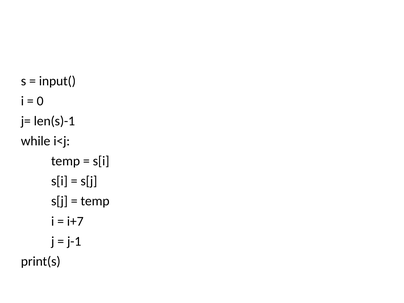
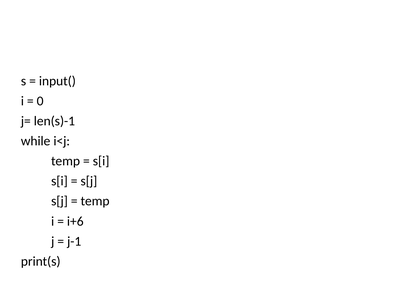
i+7: i+7 -> i+6 (75, 221)
